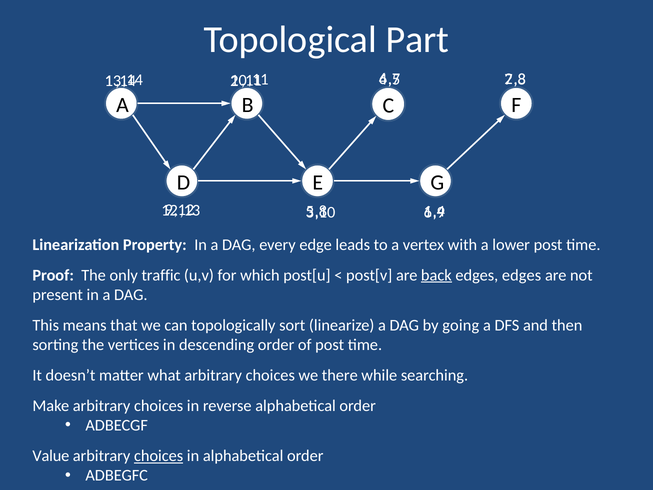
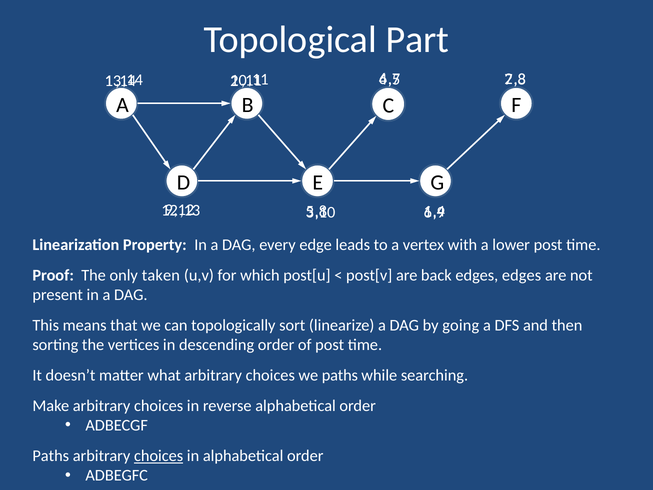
traffic: traffic -> taken (161, 275)
back underline: present -> none (436, 275)
we there: there -> paths (340, 375)
Value: Value -> Paths (51, 456)
